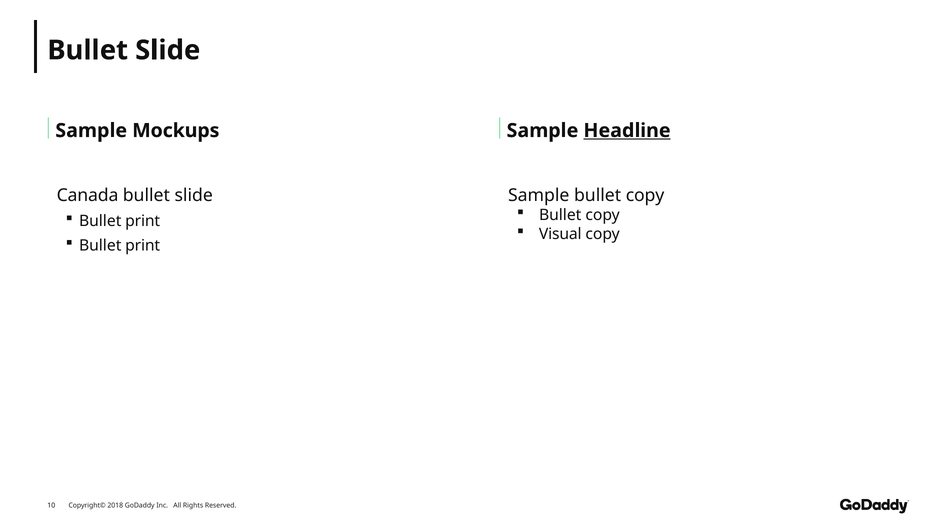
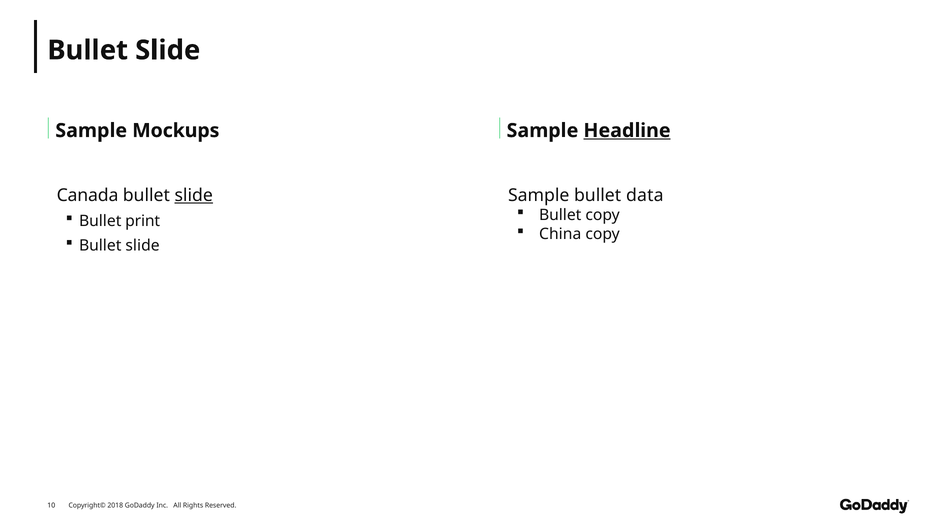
slide underline: none -> present (194, 195)
Sample bullet copy: copy -> data (645, 195)
Visual: Visual -> China (560, 234)
print: print -> slide (143, 246)
